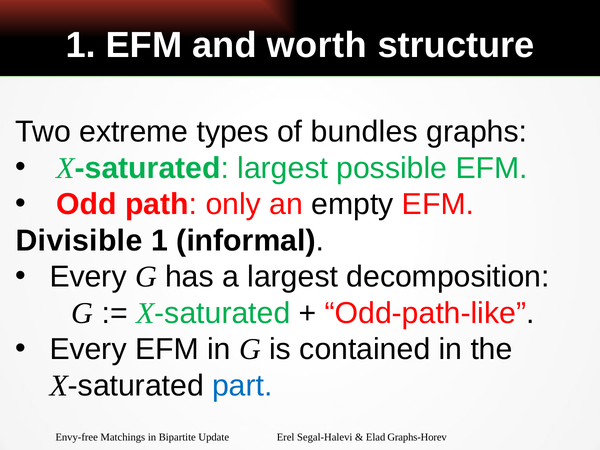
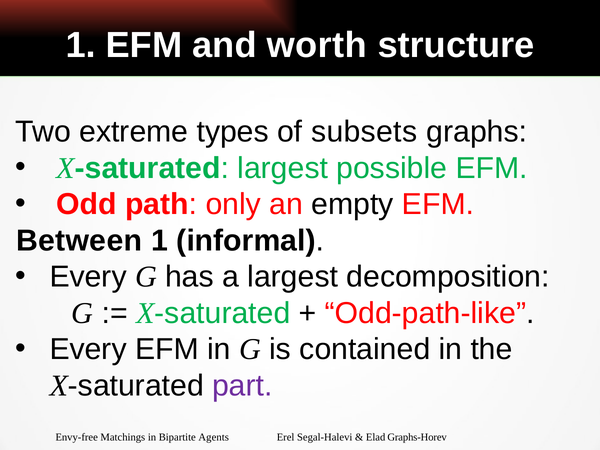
bundles: bundles -> subsets (364, 132)
Divisible: Divisible -> Between (79, 241)
part colour: blue -> purple (242, 386)
Update: Update -> Agents (214, 437)
